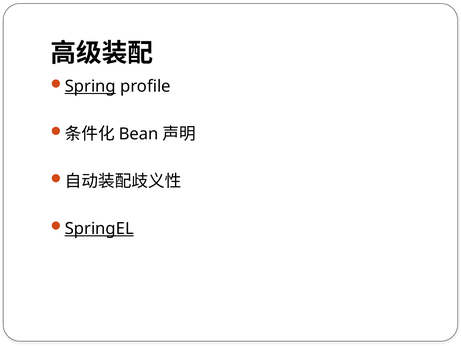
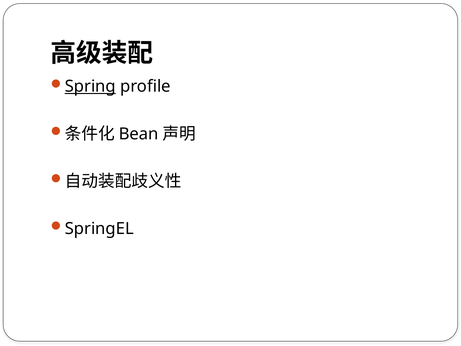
SpringEL underline: present -> none (99, 229)
